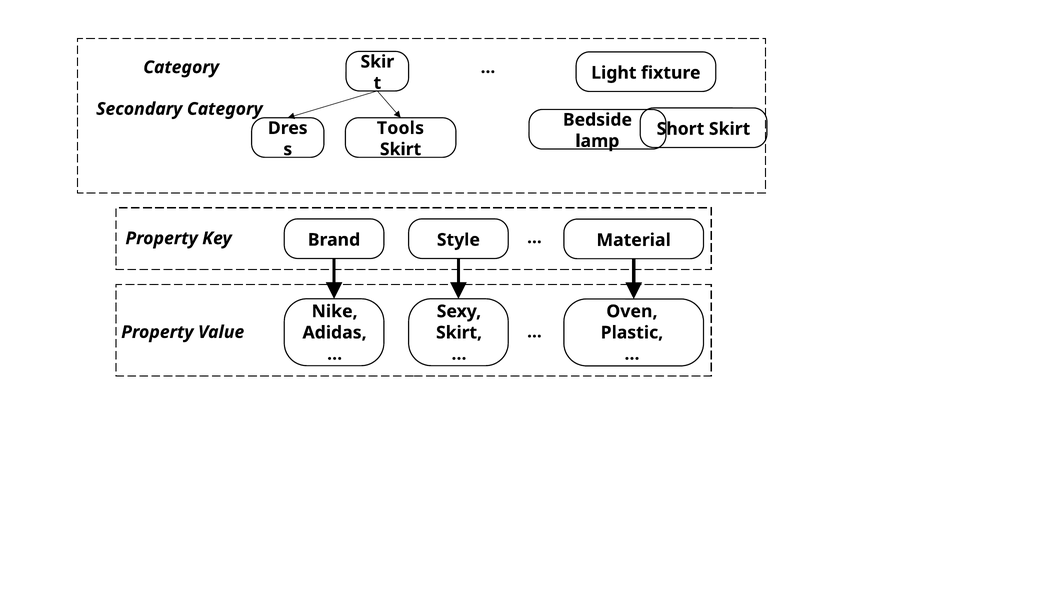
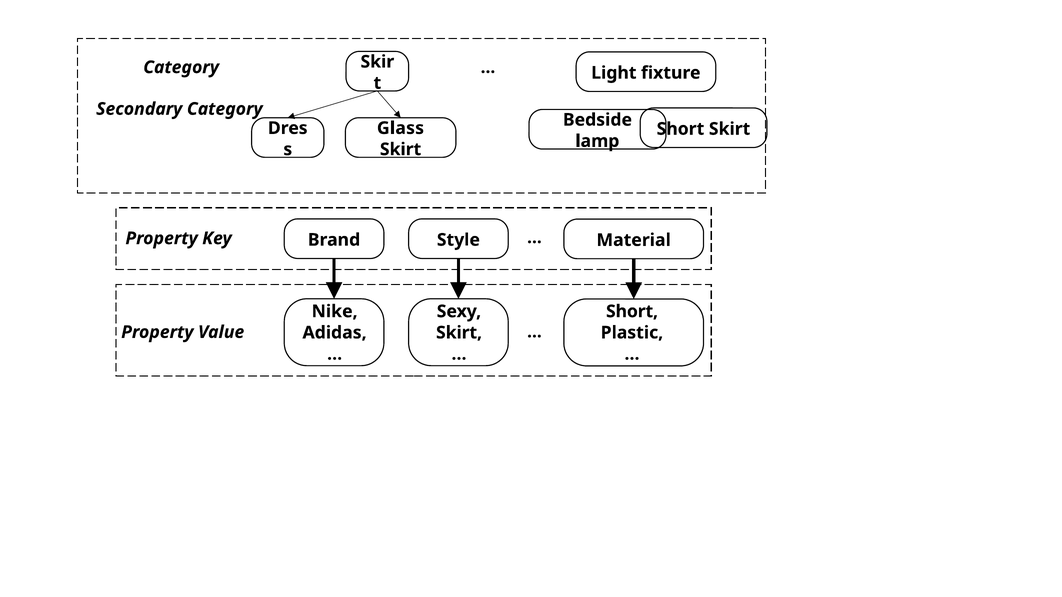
Tools: Tools -> Glass (400, 128)
Oven: Oven -> Short (632, 312)
